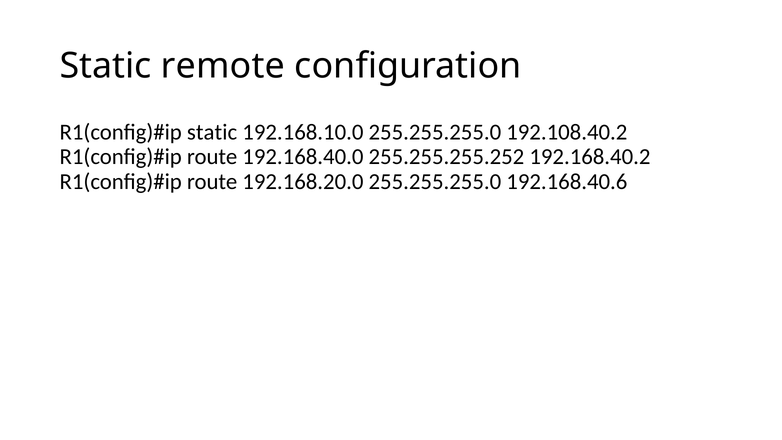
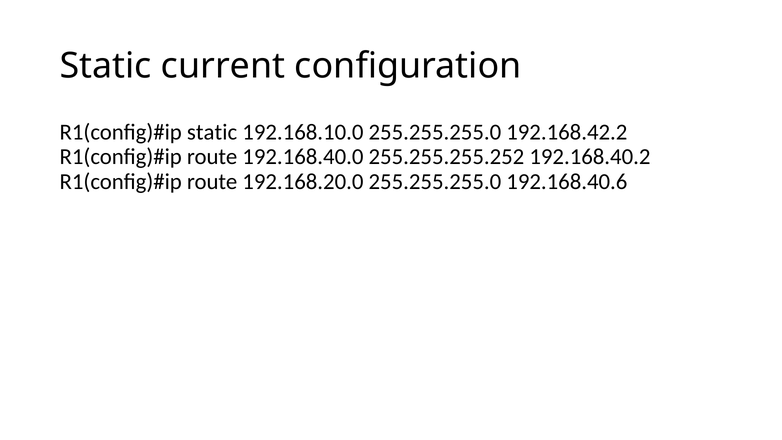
remote: remote -> current (223, 66)
192.108.40.2: 192.108.40.2 -> 192.168.42.2 (567, 132)
